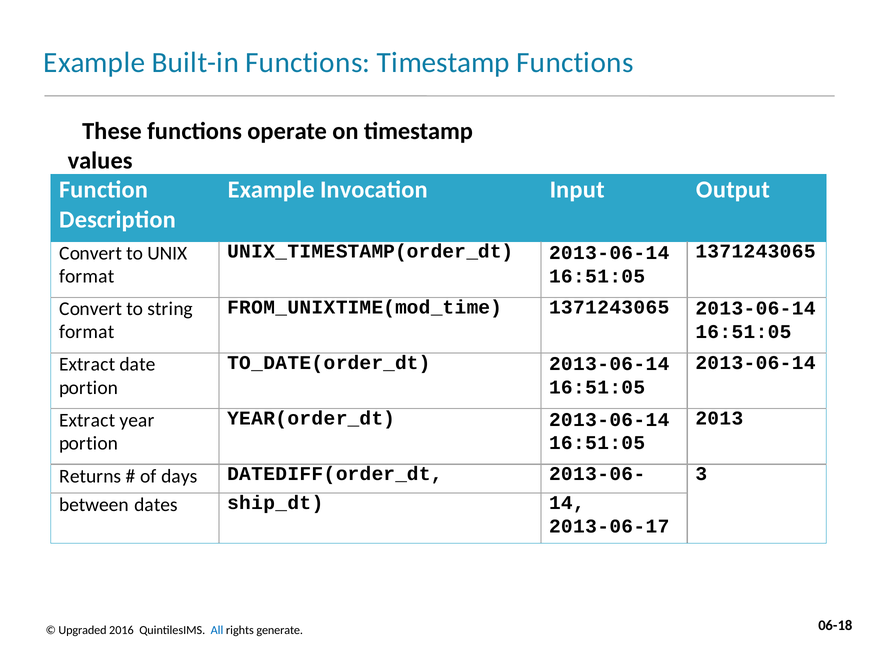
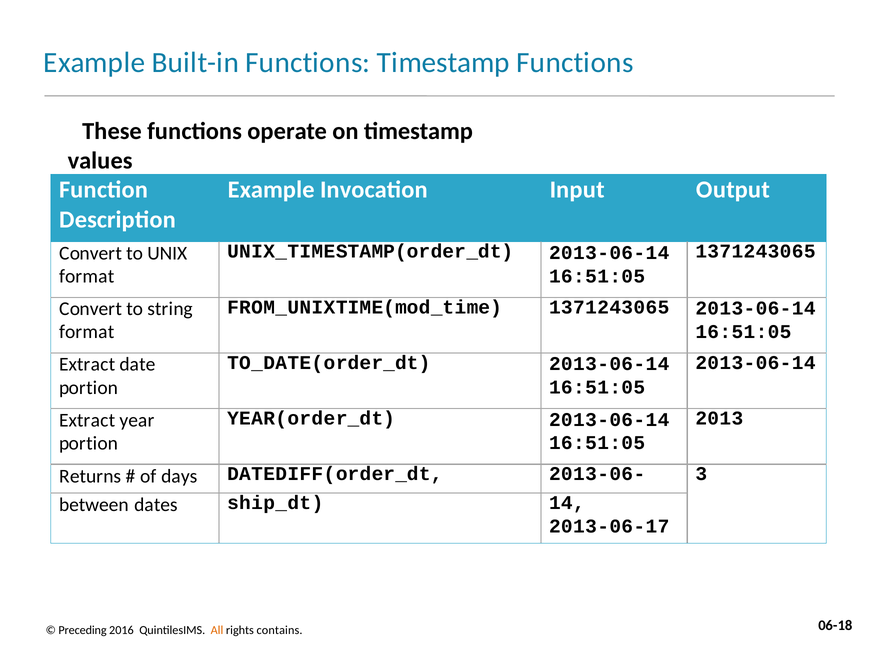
Upgraded: Upgraded -> Preceding (83, 630)
All colour: blue -> orange (217, 630)
generate: generate -> contains (280, 630)
